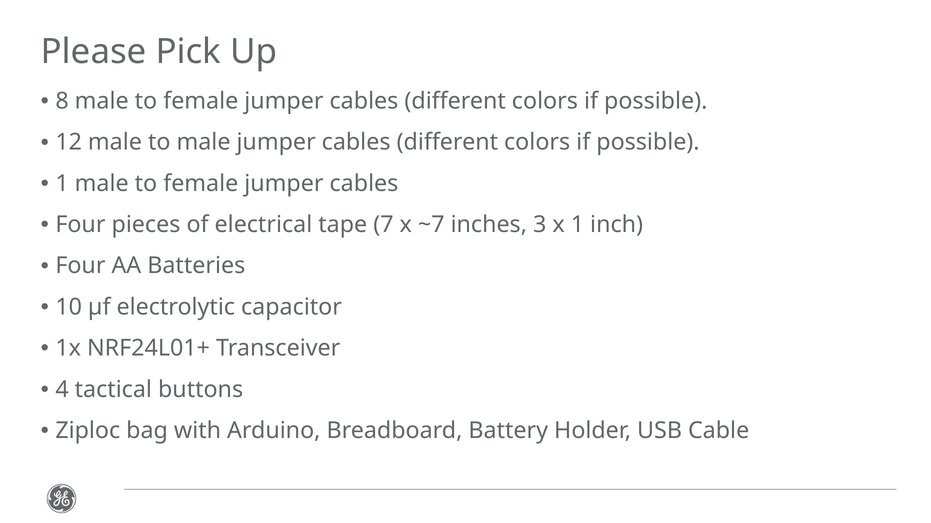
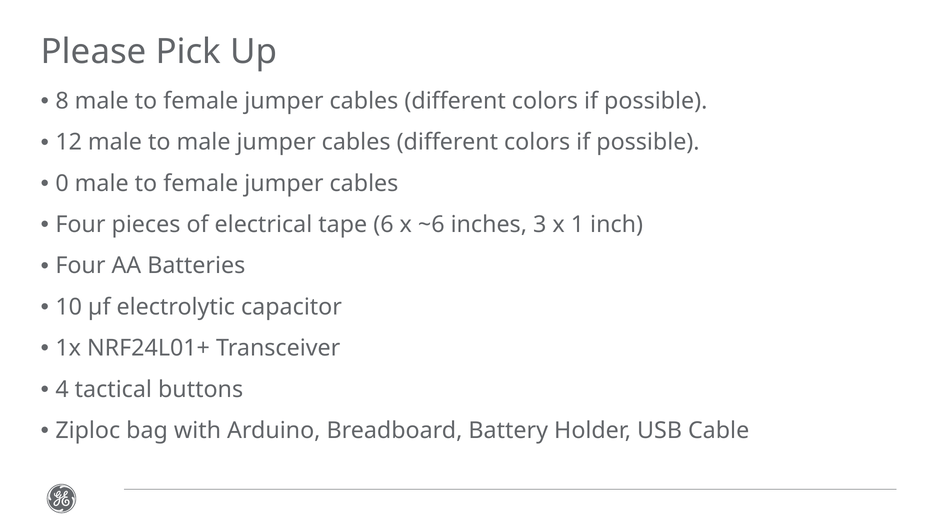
1: 1 -> 0 (62, 184)
7: 7 -> 6 (383, 225)
~7: ~7 -> ~6 (431, 225)
